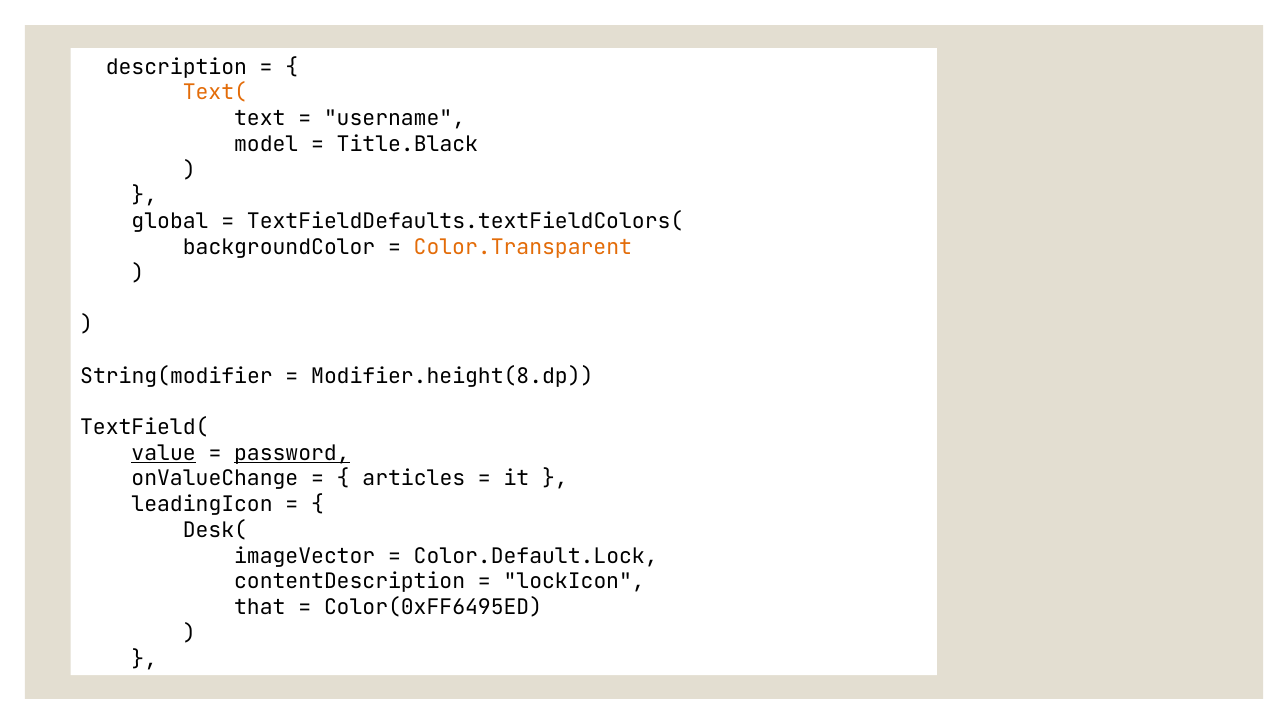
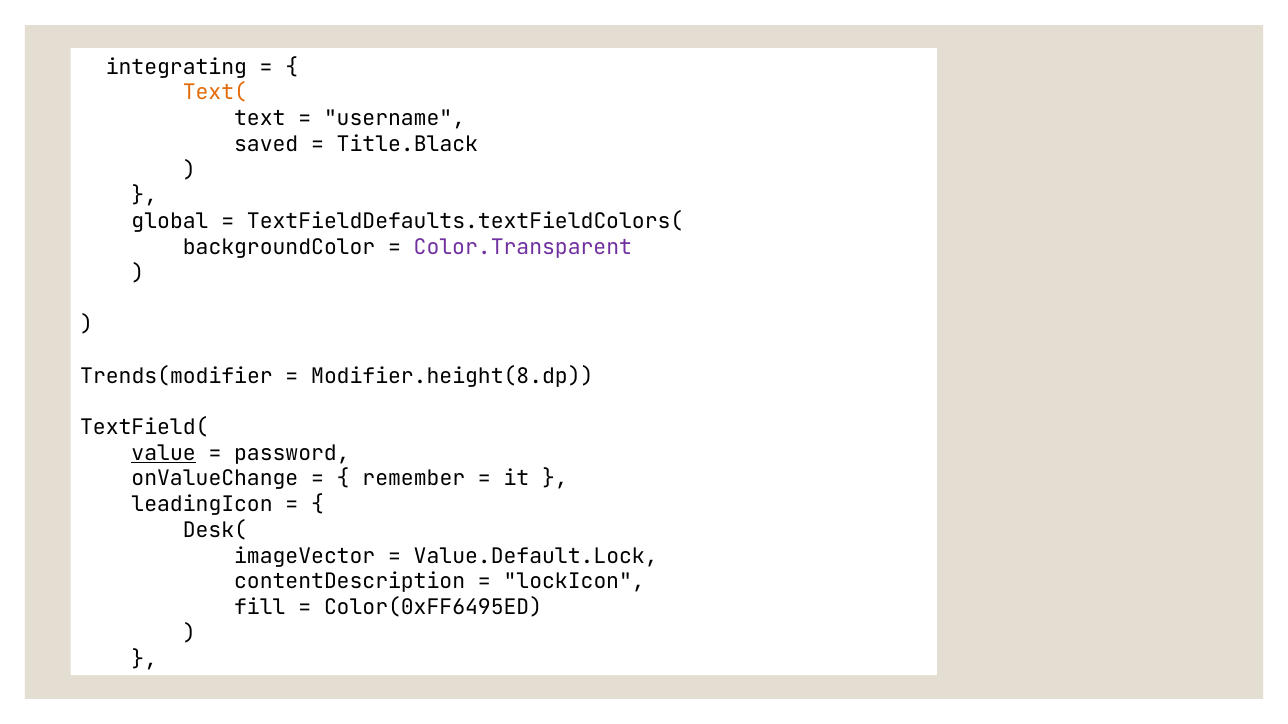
description: description -> integrating (176, 67)
model: model -> saved (266, 144)
Color.Transparent colour: orange -> purple (523, 247)
String(modifier: String(modifier -> Trends(modifier (176, 376)
password underline: present -> none (292, 453)
articles: articles -> remember (414, 479)
Color.Default.Lock: Color.Default.Lock -> Value.Default.Lock (536, 556)
that: that -> fill (260, 608)
